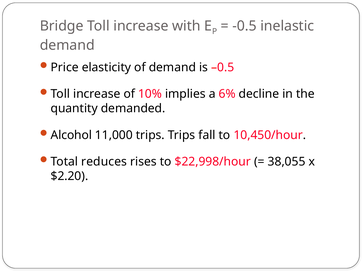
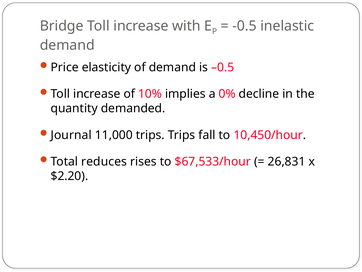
6%: 6% -> 0% (227, 94)
Alcohol: Alcohol -> Journal (71, 135)
$22,998/hour: $22,998/hour -> $67,533/hour (213, 161)
38,055: 38,055 -> 26,831 (287, 161)
